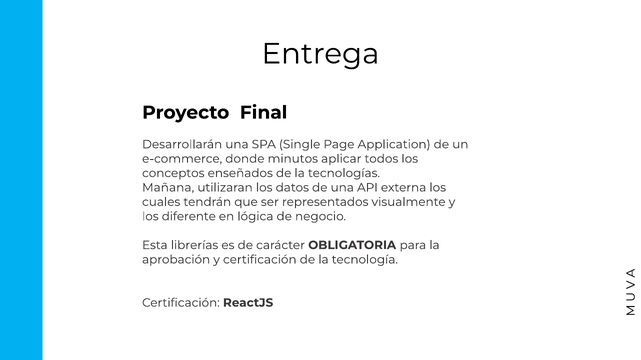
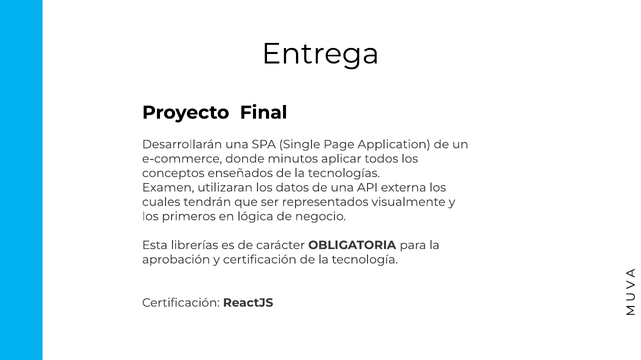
Mañana: Mañana -> Examen (168, 188)
diferente: diferente -> primeros (189, 217)
